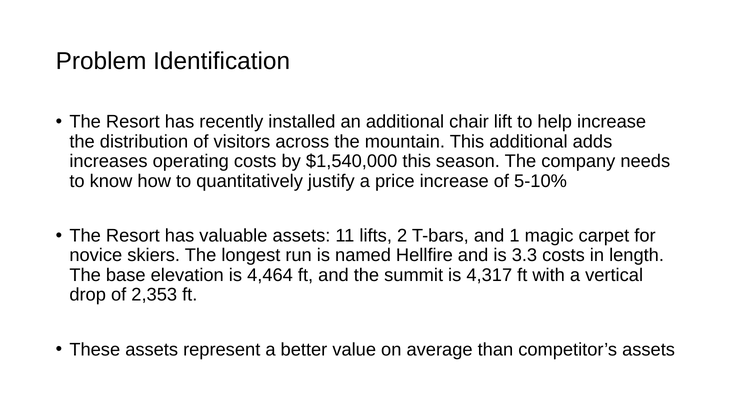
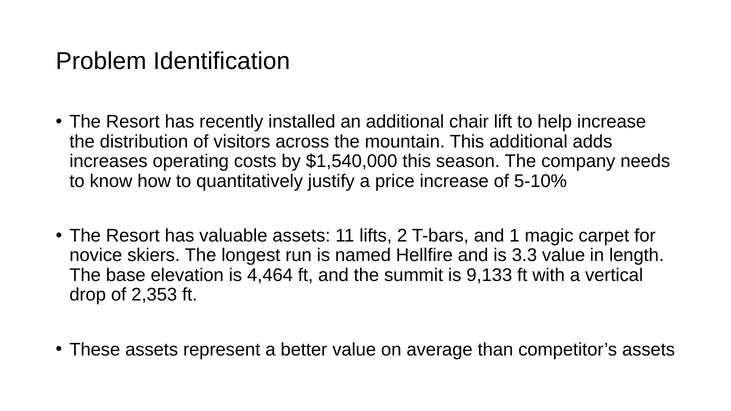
3.3 costs: costs -> value (564, 256)
4,317: 4,317 -> 9,133 (489, 275)
